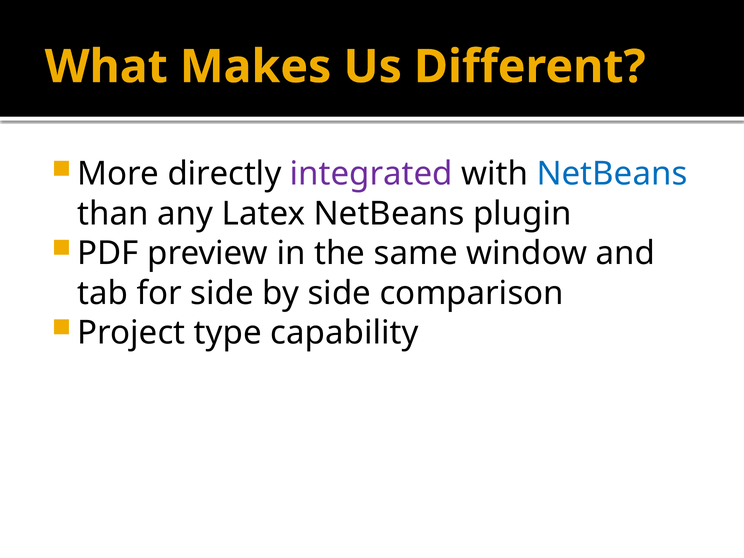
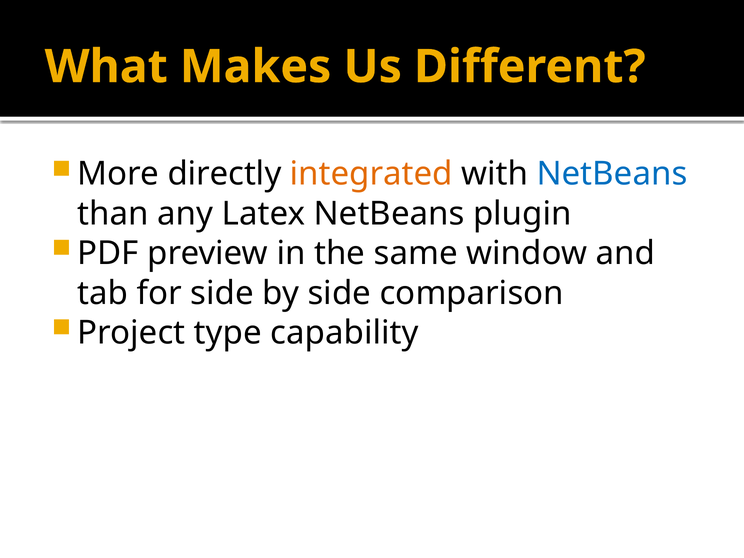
integrated colour: purple -> orange (371, 174)
